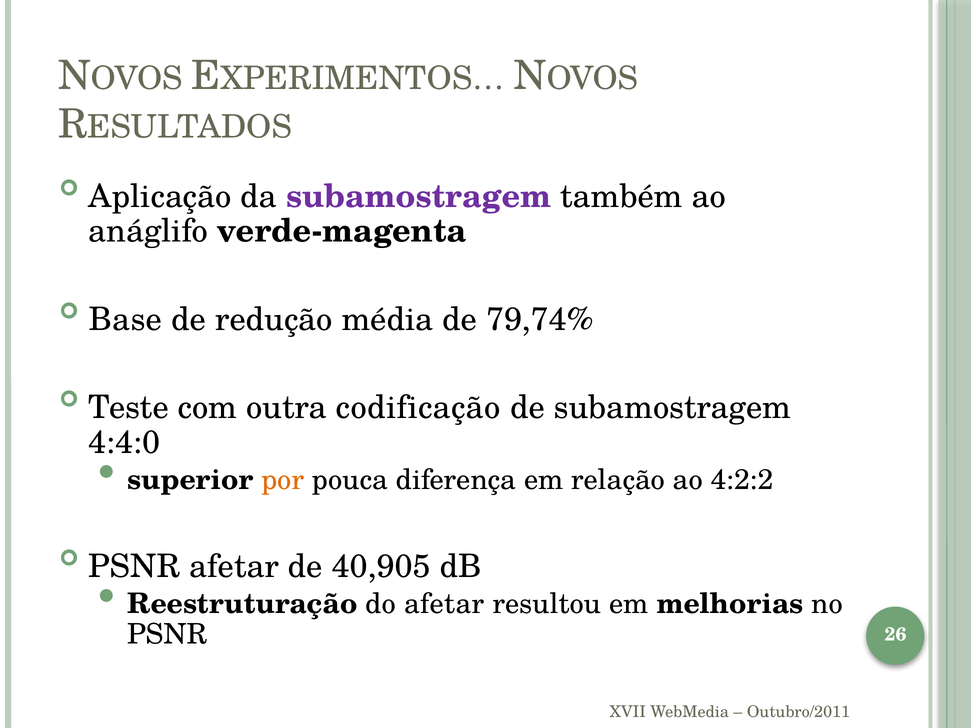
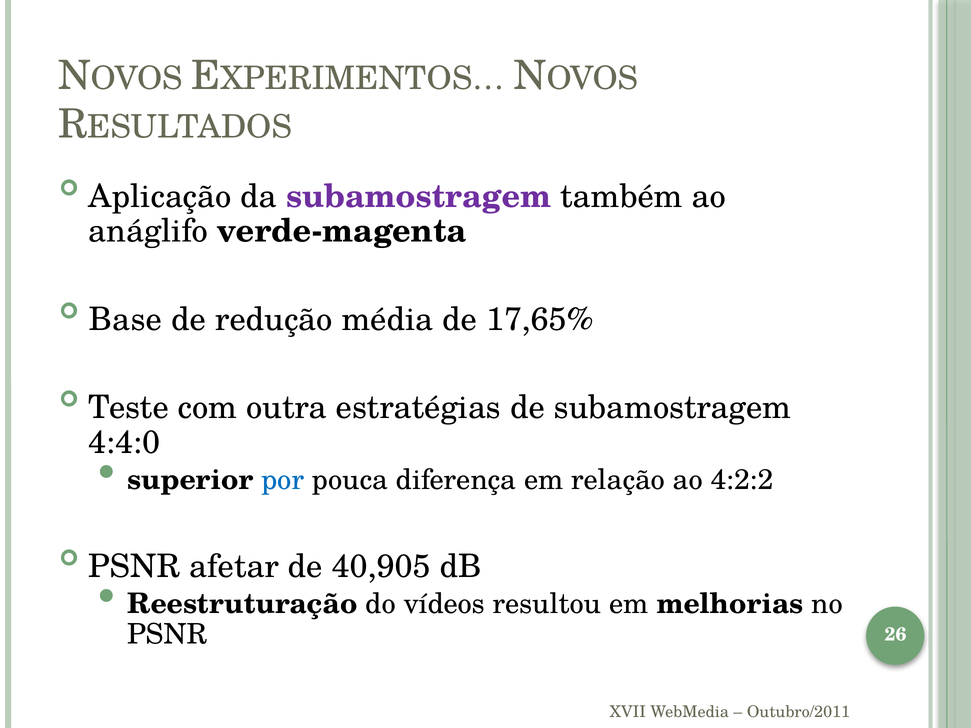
79,74%: 79,74% -> 17,65% (540, 320)
codificação: codificação -> estratégias (418, 408)
por colour: orange -> blue (283, 480)
do afetar: afetar -> vídeos (444, 604)
